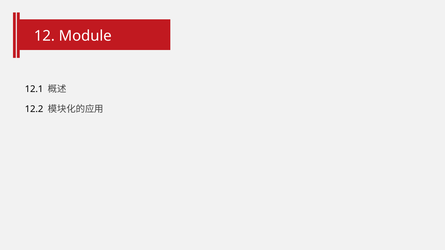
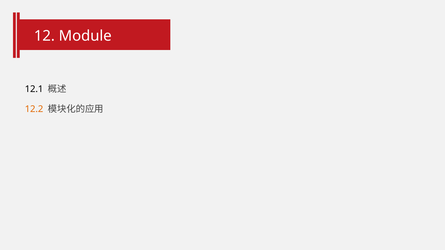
12.2 colour: black -> orange (34, 109)
